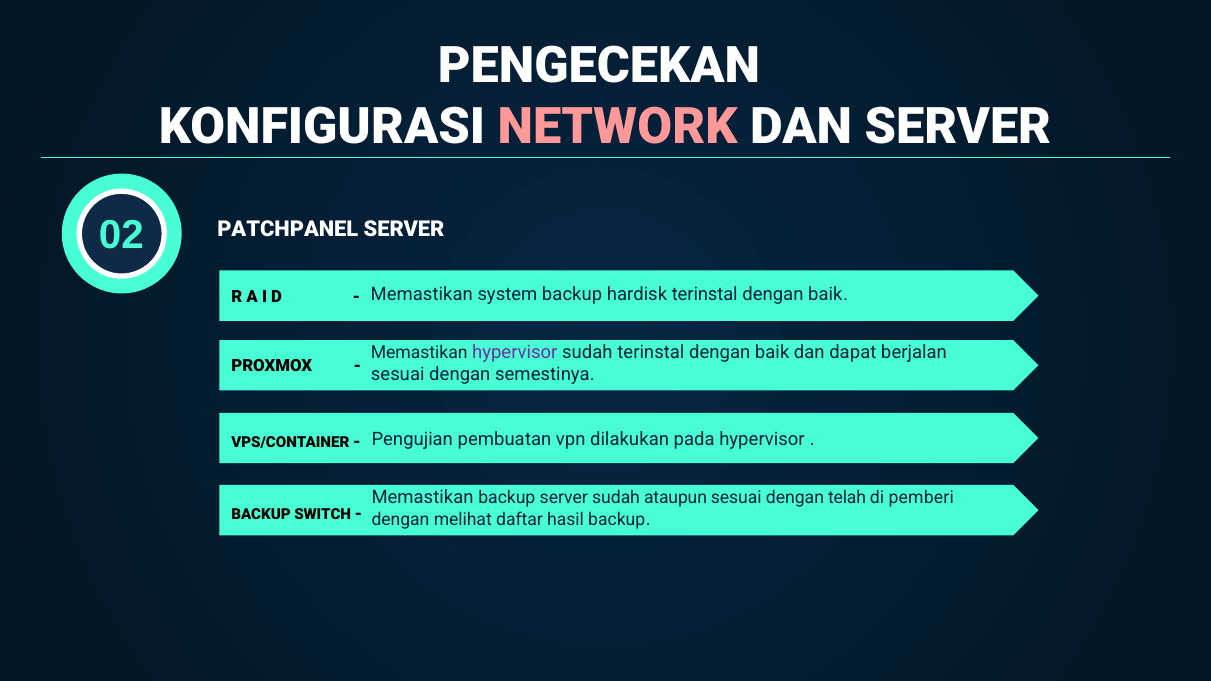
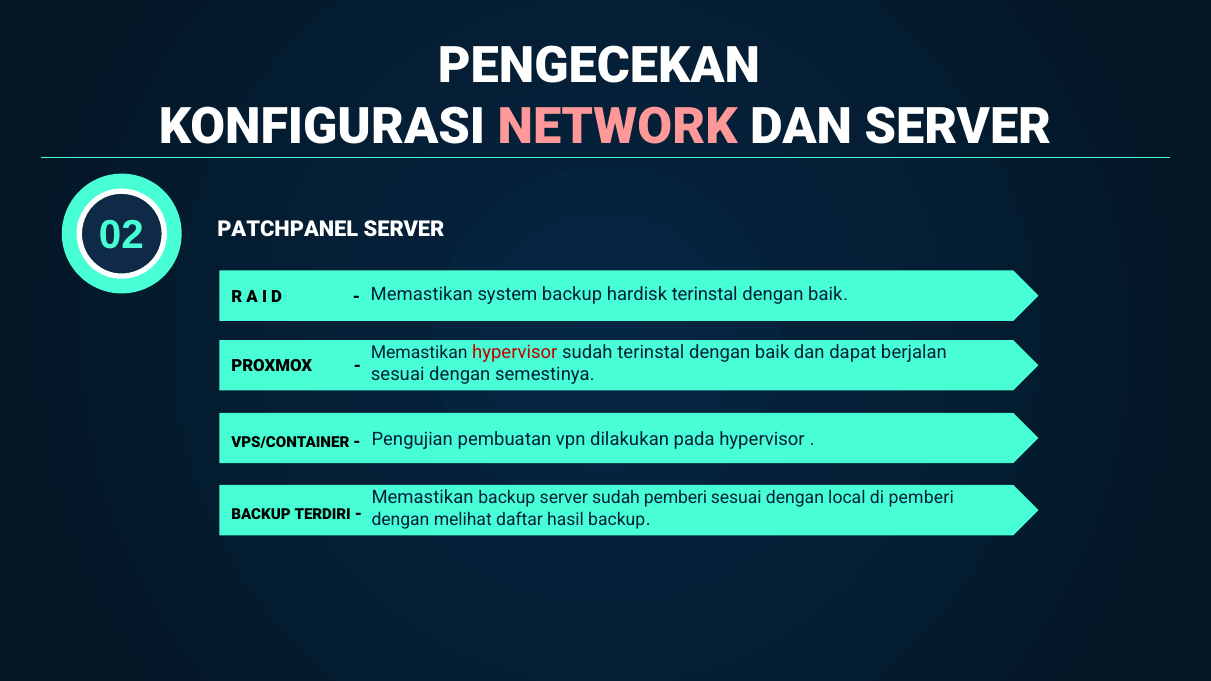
hypervisor colour: purple -> red (515, 353)
sudah ataupun: ataupun -> pemberi (676, 498)
telah: telah -> local (847, 498)
SWITCH: SWITCH -> TERDIRI (323, 514)
